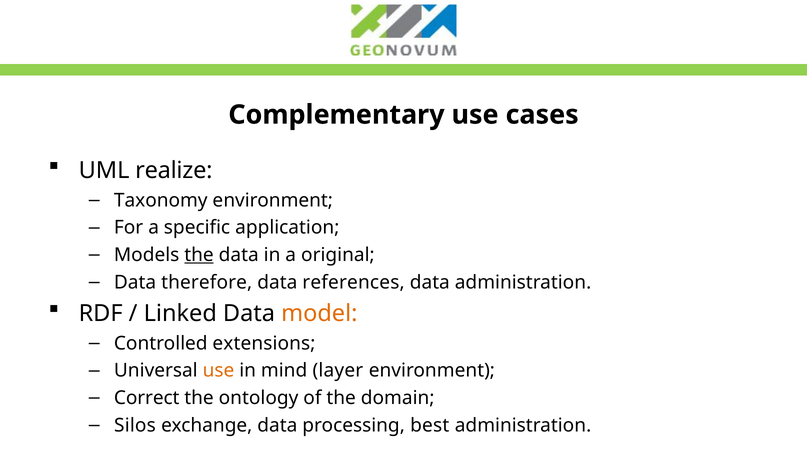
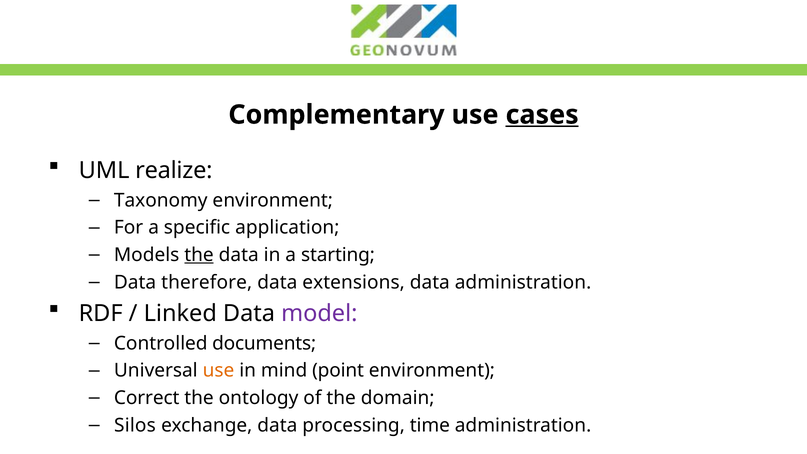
cases underline: none -> present (542, 115)
original: original -> starting (338, 255)
references: references -> extensions (354, 282)
model colour: orange -> purple (319, 314)
extensions: extensions -> documents (264, 343)
layer: layer -> point (338, 371)
best: best -> time (430, 425)
